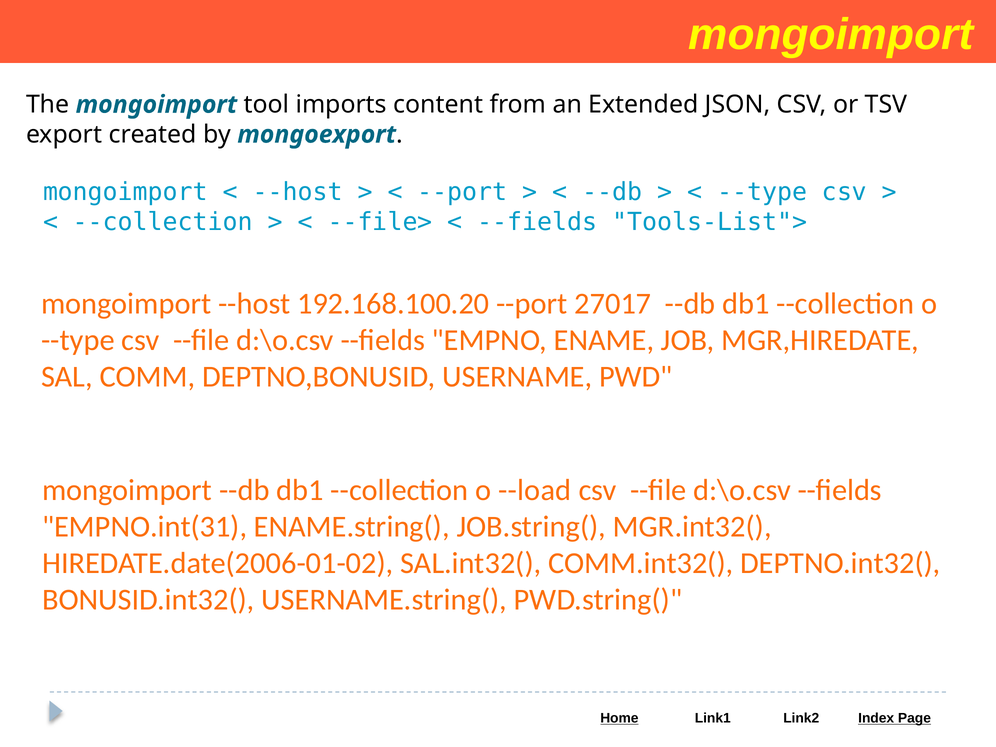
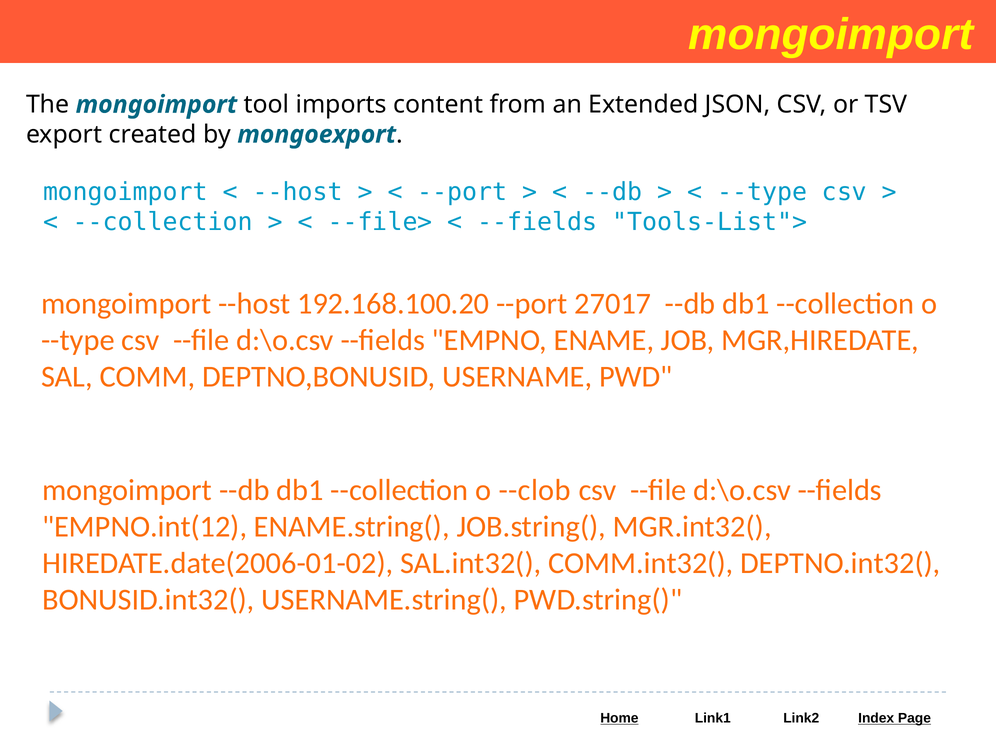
--load: --load -> --clob (535, 490)
EMPNO.int(31: EMPNO.int(31 -> EMPNO.int(12 (145, 527)
